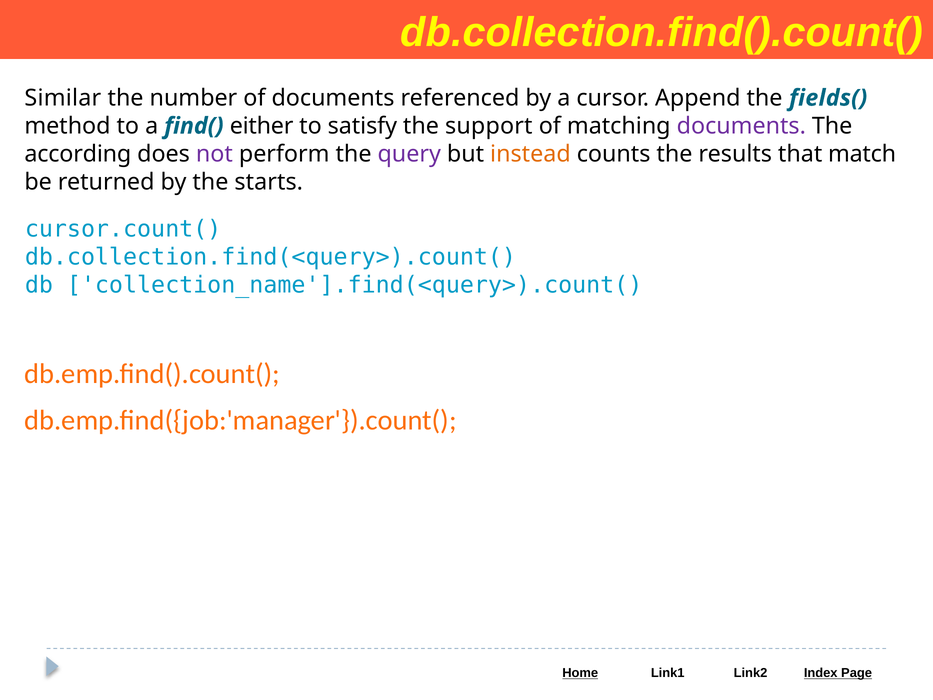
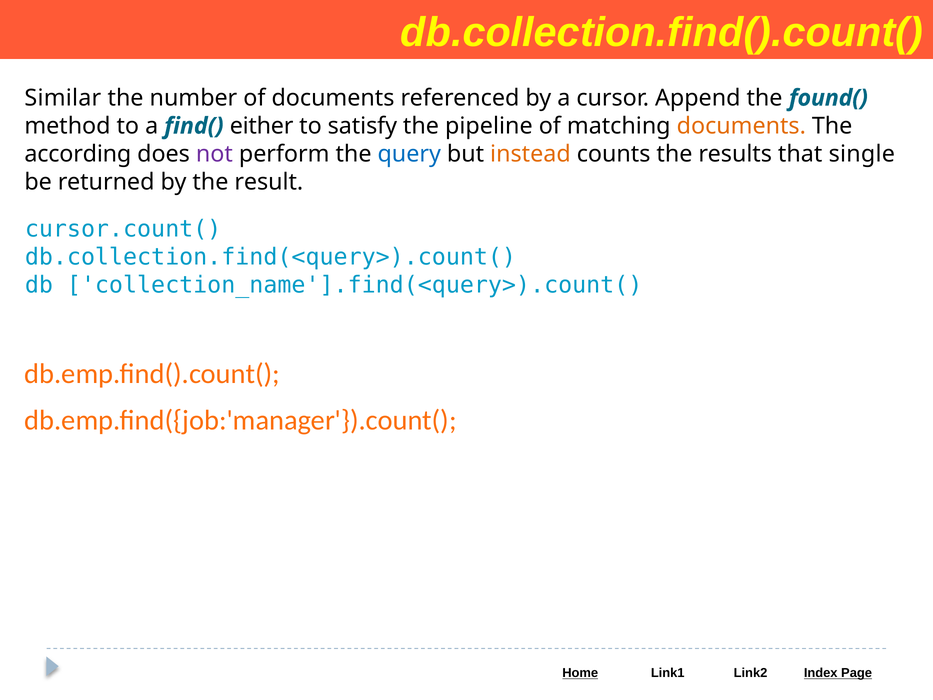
fields(: fields( -> found( (828, 98)
support: support -> pipeline (489, 126)
documents colour: purple -> orange (741, 126)
query colour: purple -> blue (409, 154)
match: match -> single (862, 154)
starts: starts -> result (269, 182)
